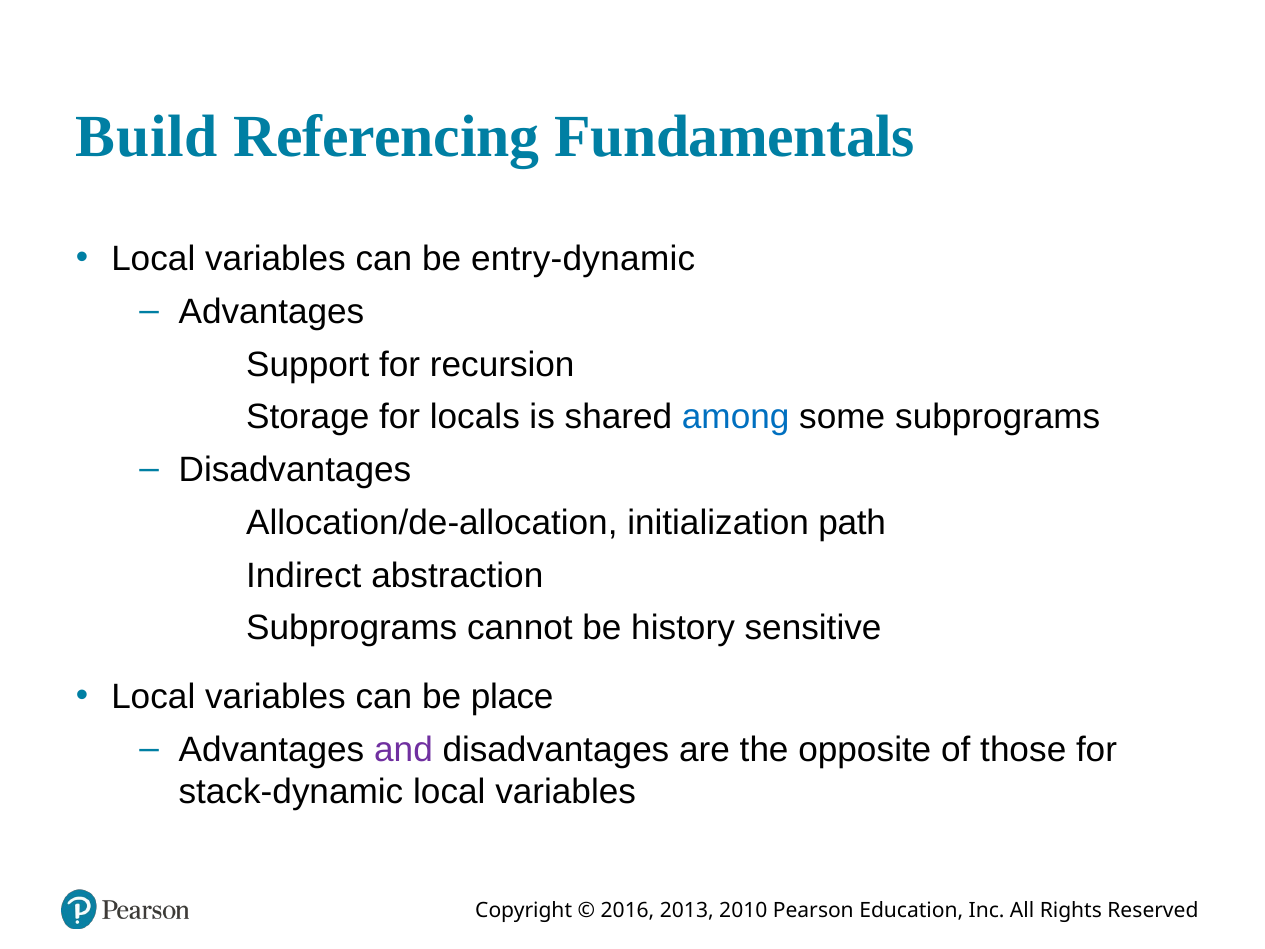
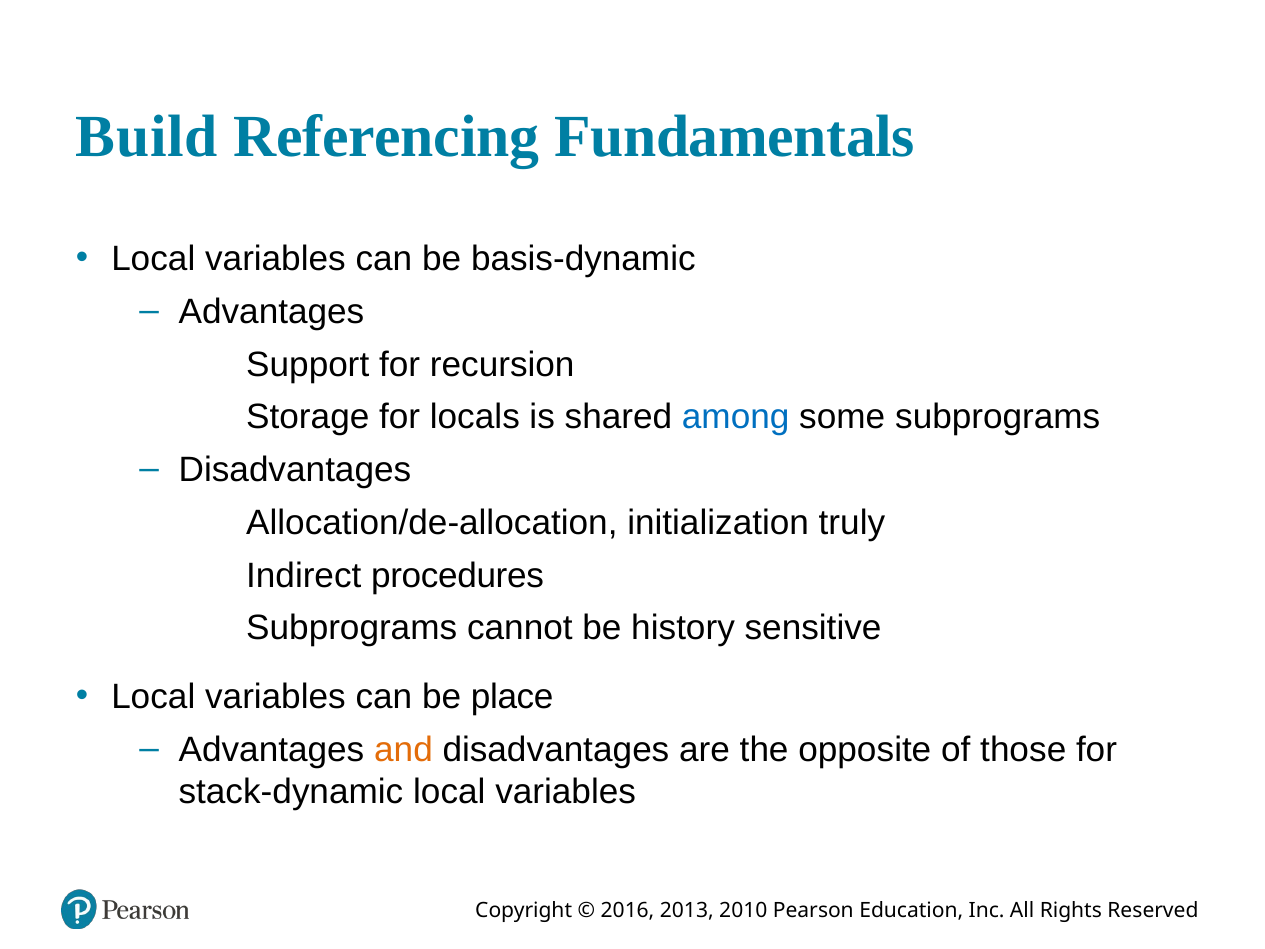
entry-dynamic: entry-dynamic -> basis-dynamic (583, 259)
path: path -> truly (852, 523)
abstraction: abstraction -> procedures (458, 575)
and colour: purple -> orange (403, 749)
